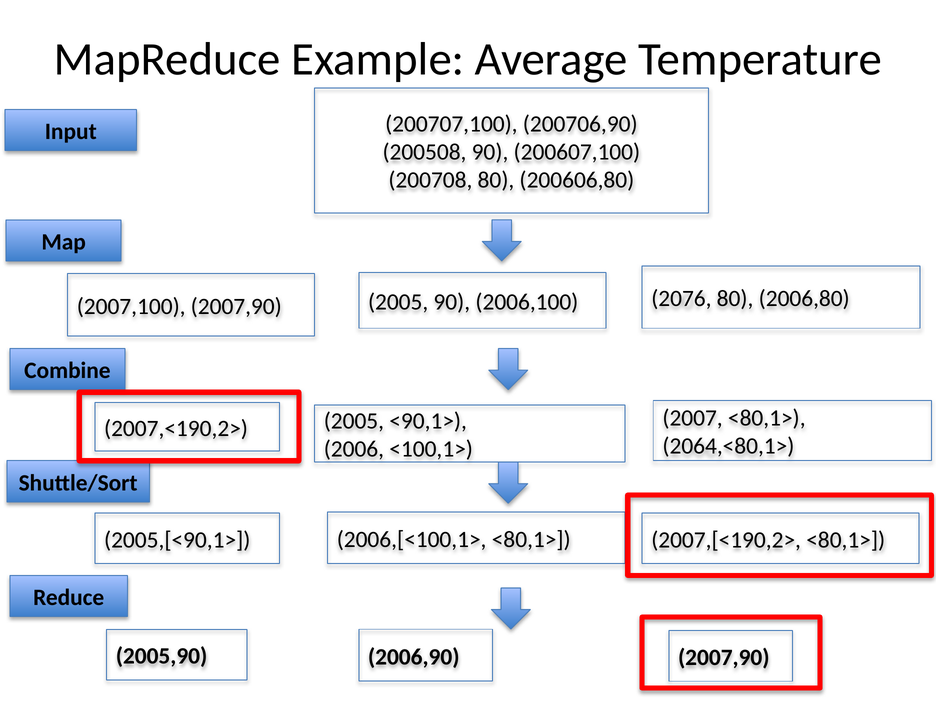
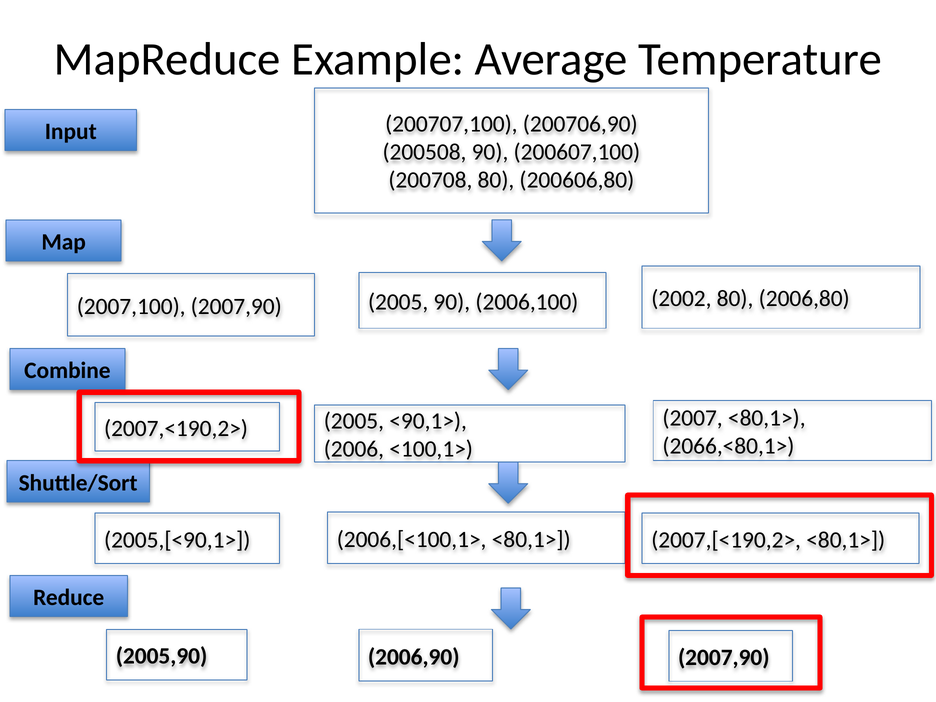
2076: 2076 -> 2002 (681, 299)
2064,<80,1>: 2064,<80,1> -> 2066,<80,1> (728, 446)
